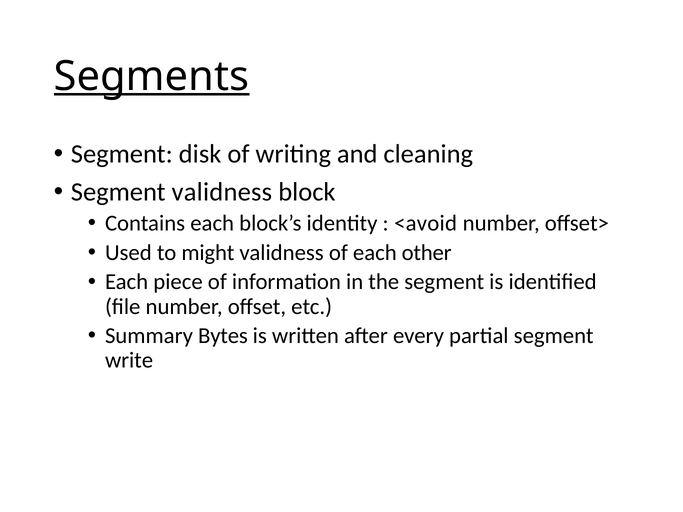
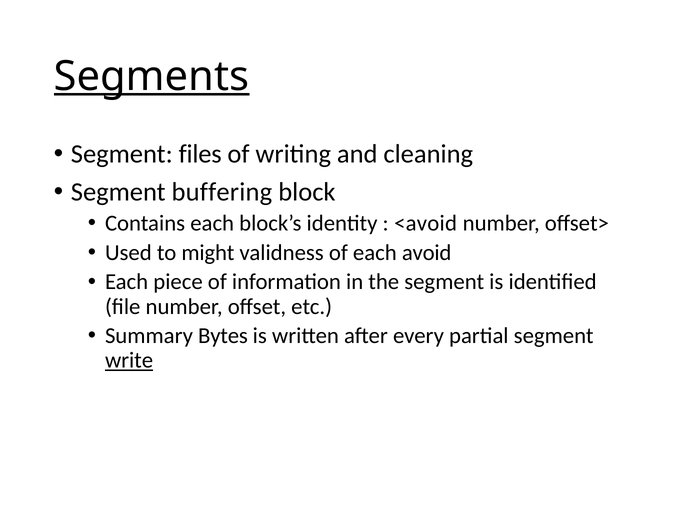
disk: disk -> files (200, 154)
Segment validness: validness -> buffering (222, 192)
other: other -> avoid (427, 253)
write underline: none -> present (129, 361)
